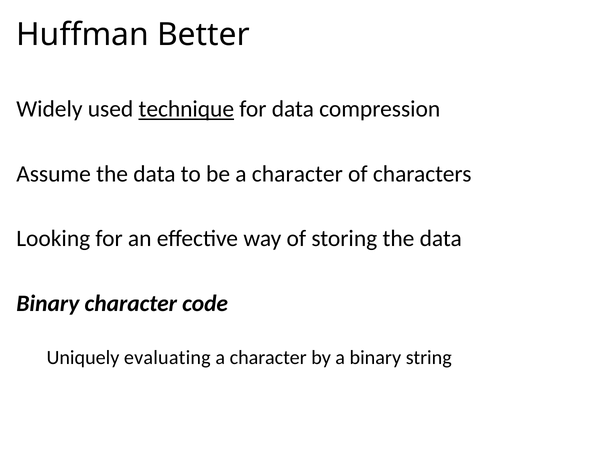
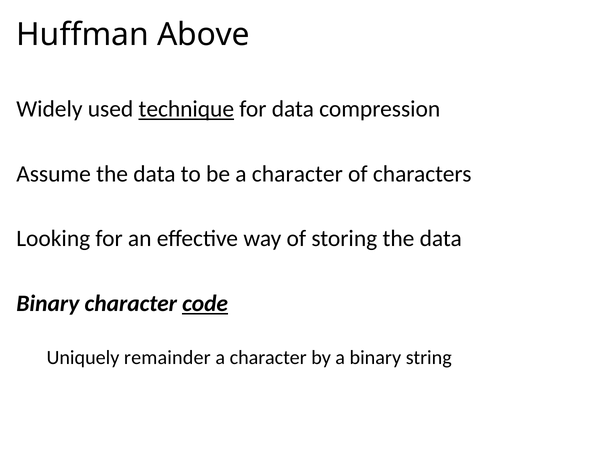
Better: Better -> Above (204, 35)
code underline: none -> present (205, 303)
evaluating: evaluating -> remainder (167, 358)
